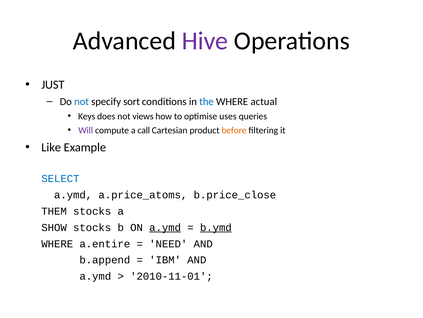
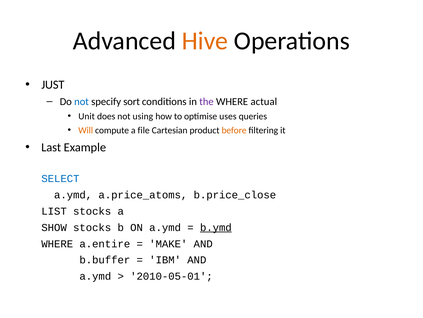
Hive colour: purple -> orange (205, 41)
the colour: blue -> purple (206, 101)
Keys: Keys -> Unit (87, 116)
views: views -> using (143, 116)
Will colour: purple -> orange (86, 130)
call: call -> file (144, 130)
Like: Like -> Last (51, 147)
THEM: THEM -> LIST (54, 211)
a.ymd underline: present -> none (165, 227)
NEED: NEED -> MAKE (168, 243)
b.append: b.append -> b.buffer (105, 259)
2010-11-01: 2010-11-01 -> 2010-05-01 (171, 276)
